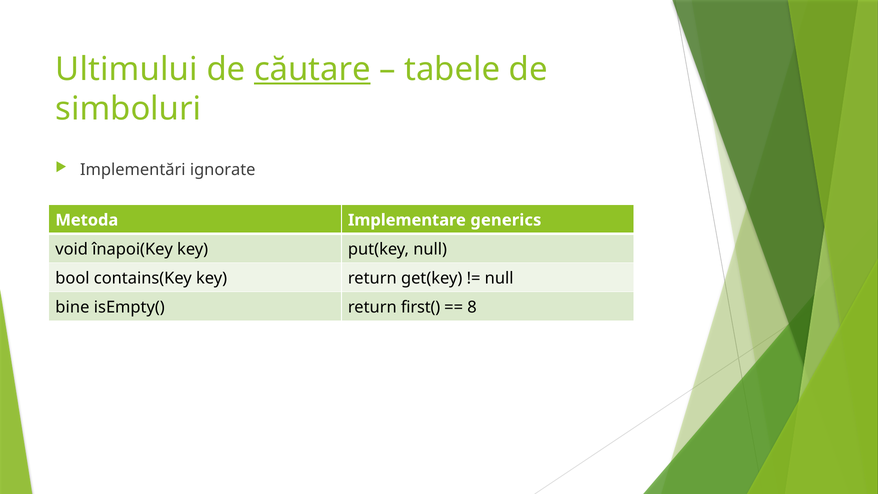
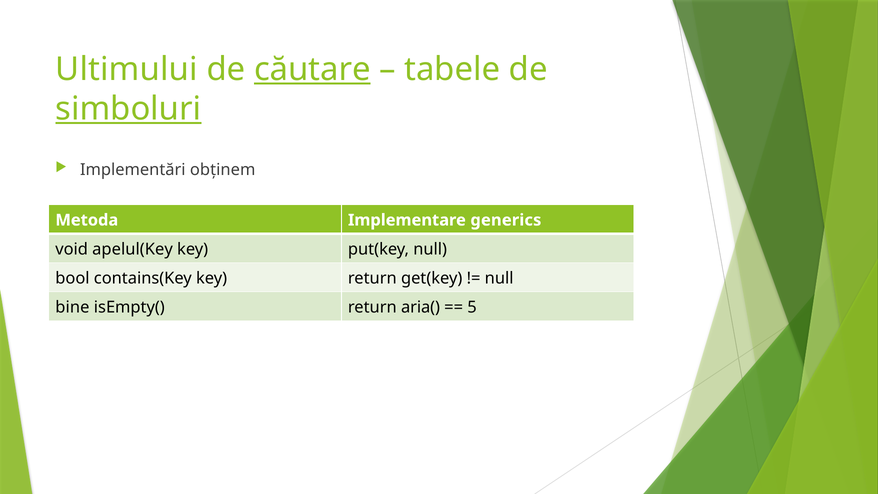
simboluri underline: none -> present (128, 109)
ignorate: ignorate -> obținem (223, 170)
înapoi(Key: înapoi(Key -> apelul(Key (133, 249)
first(: first( -> aria( (421, 307)
8: 8 -> 5 (472, 307)
